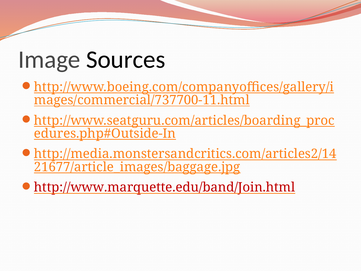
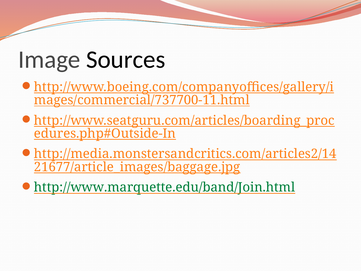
http://www.marquette.edu/band/Join.html colour: red -> green (165, 187)
